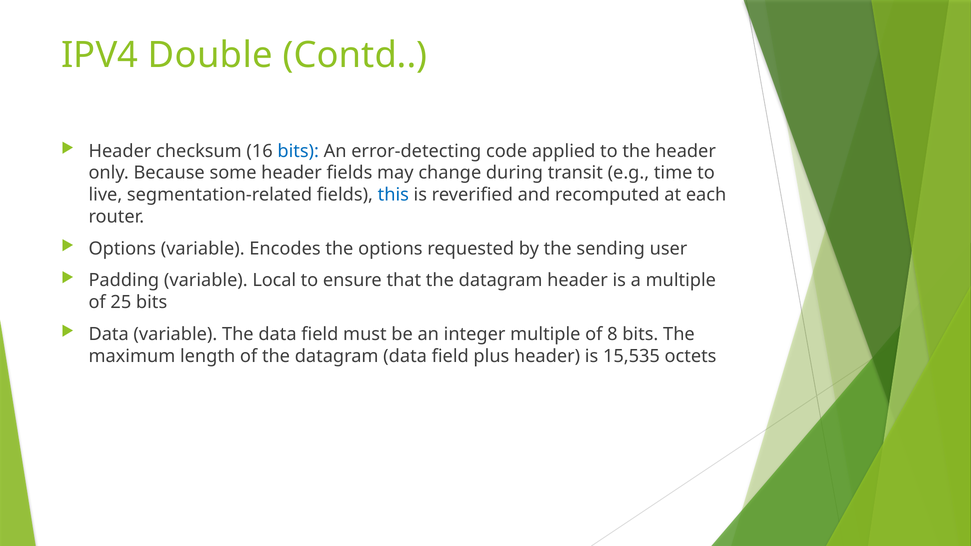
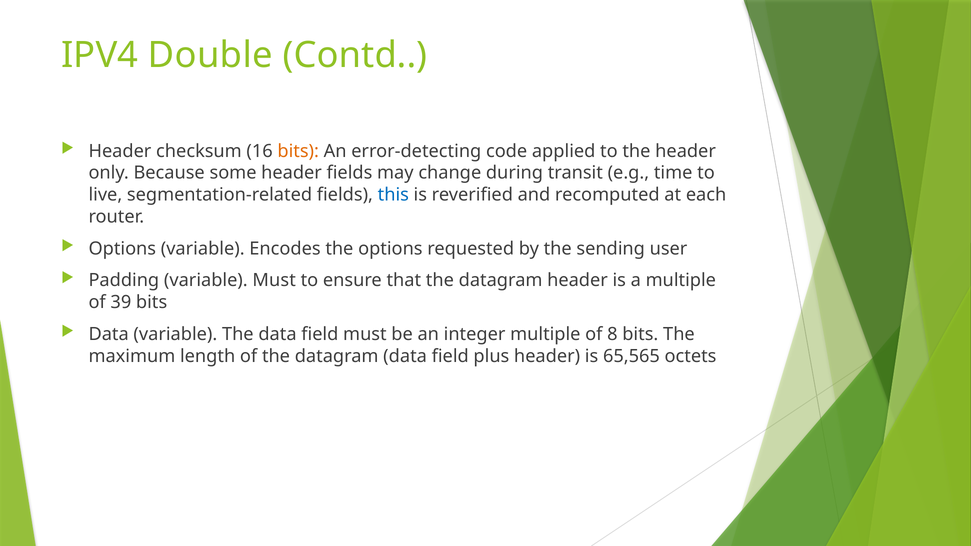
bits colour: blue -> orange (298, 151)
variable Local: Local -> Must (274, 281)
25: 25 -> 39 (121, 302)
15,535: 15,535 -> 65,565 (631, 356)
